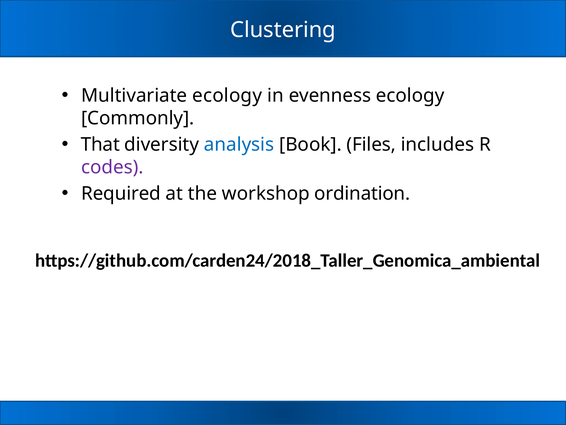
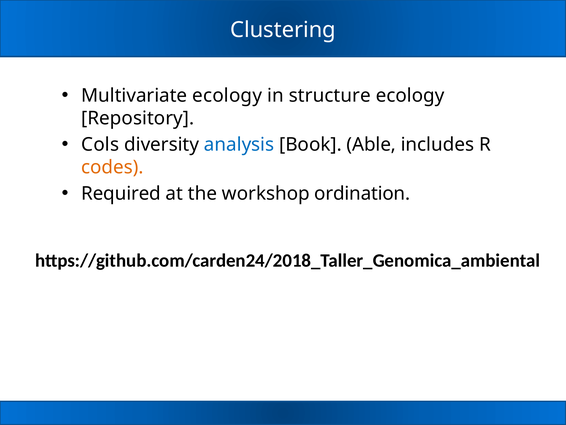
evenness: evenness -> structure (330, 95)
Commonly: Commonly -> Repository (138, 118)
That: That -> Cols (100, 144)
Files: Files -> Able (371, 144)
codes colour: purple -> orange (112, 167)
